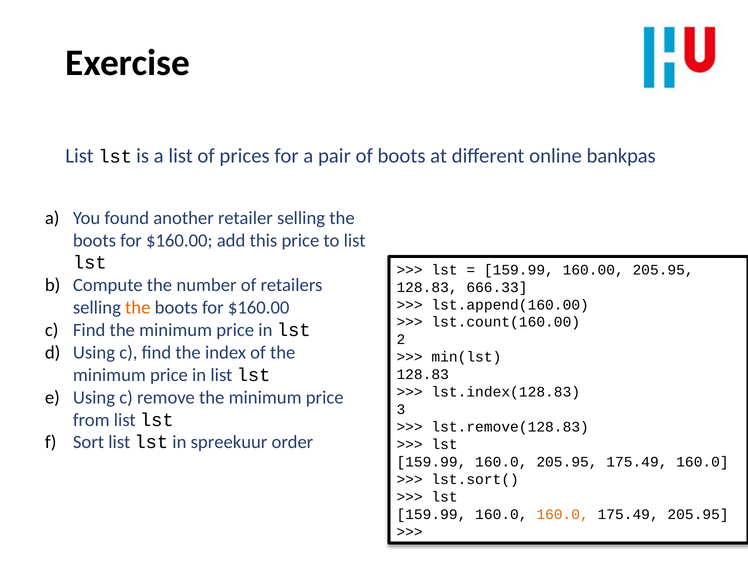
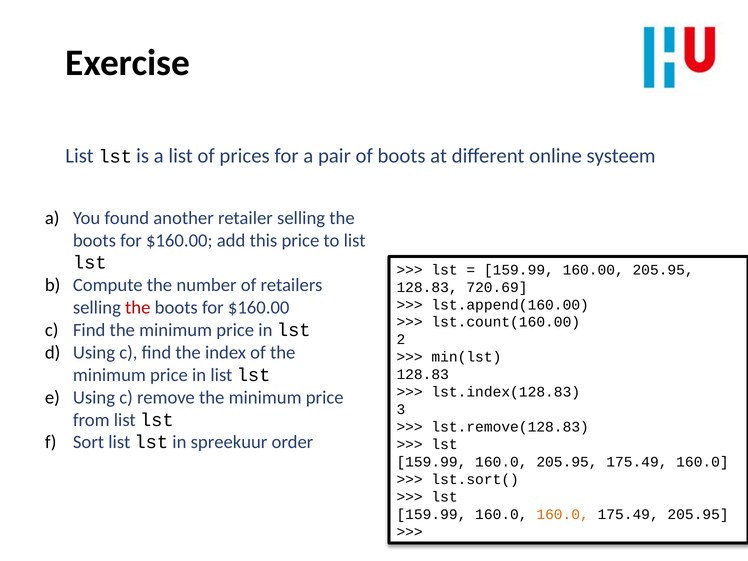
bankpas: bankpas -> systeem (621, 156)
666.33: 666.33 -> 720.69 (497, 287)
the colour: orange -> red (138, 308)
